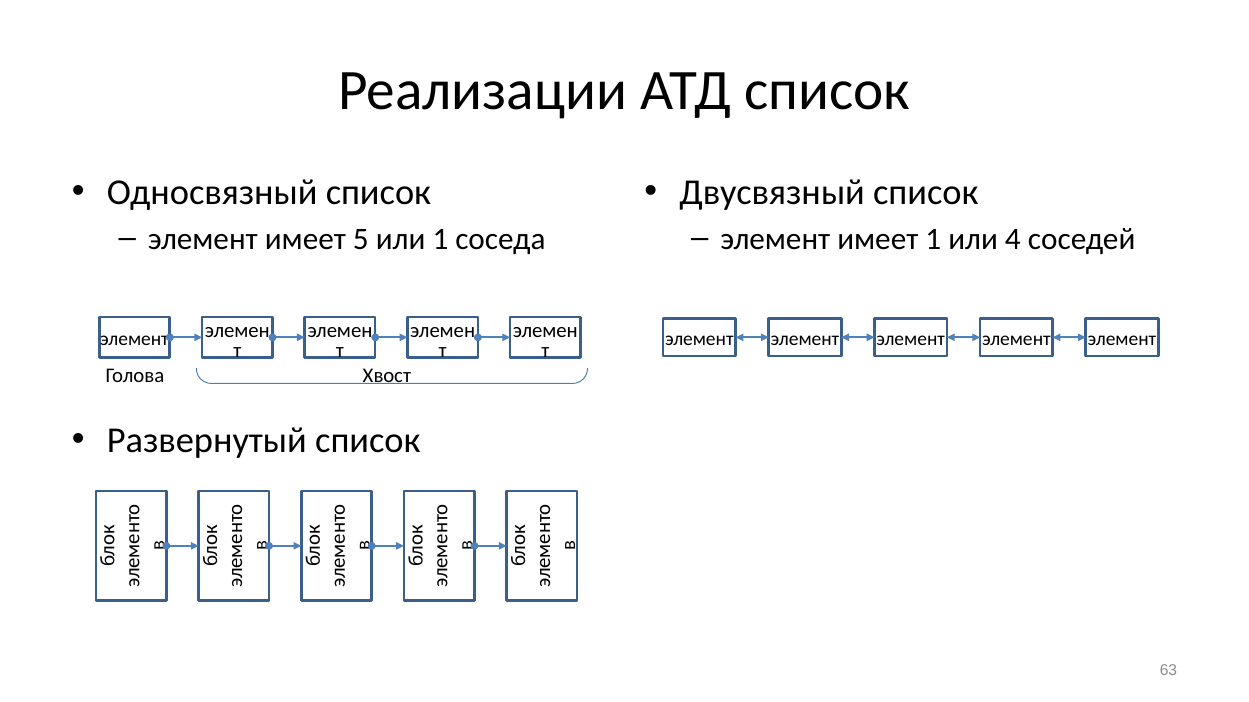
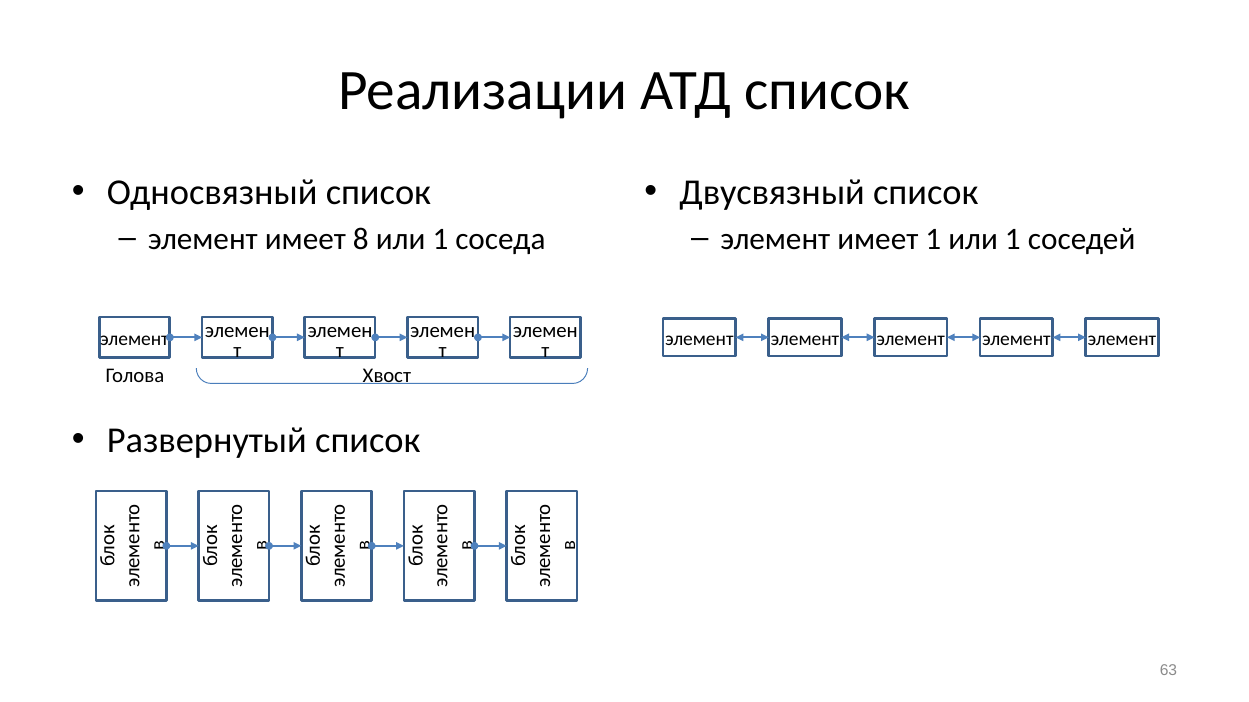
5: 5 -> 8 (361, 239)
1 или 4: 4 -> 1 (1013, 239)
